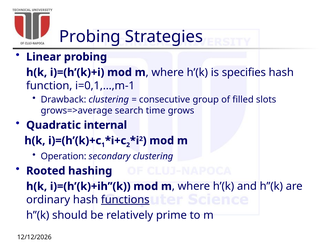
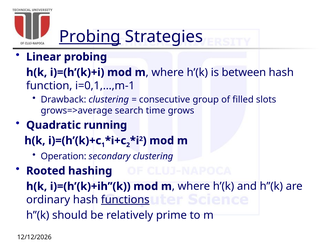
Probing underline: none -> present (90, 37)
specifies: specifies -> between (244, 72)
internal: internal -> running (105, 125)
